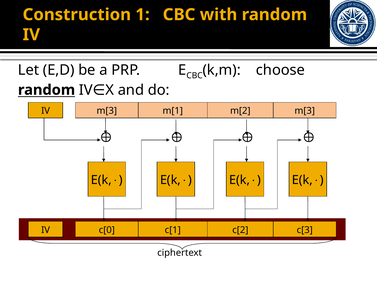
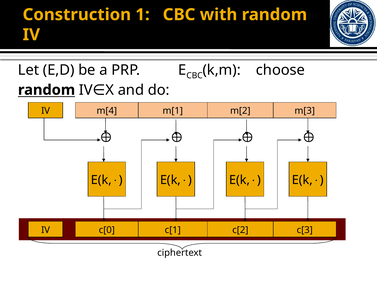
m[3: m[3 -> m[4 (107, 111)
